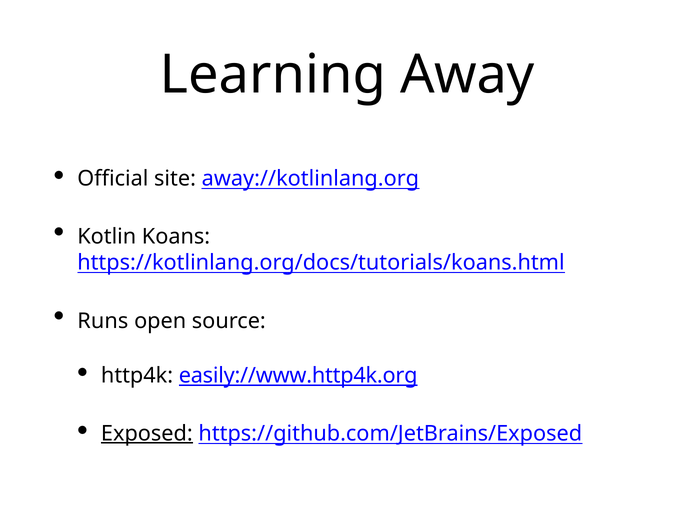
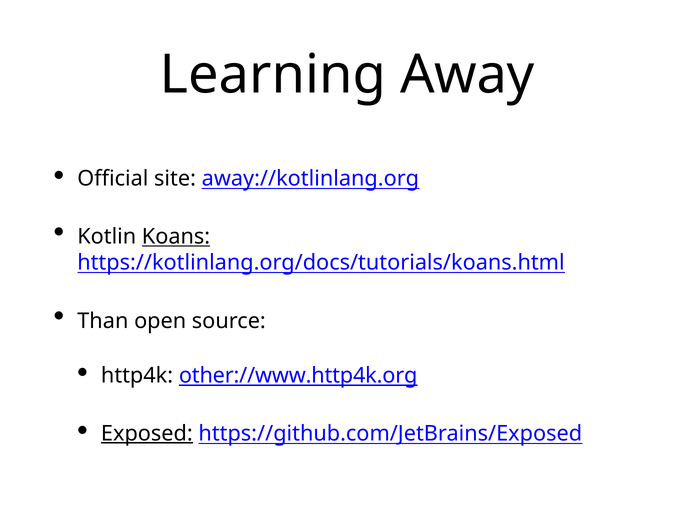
Koans underline: none -> present (176, 237)
Runs: Runs -> Than (103, 321)
easily://www.http4k.org: easily://www.http4k.org -> other://www.http4k.org (298, 375)
